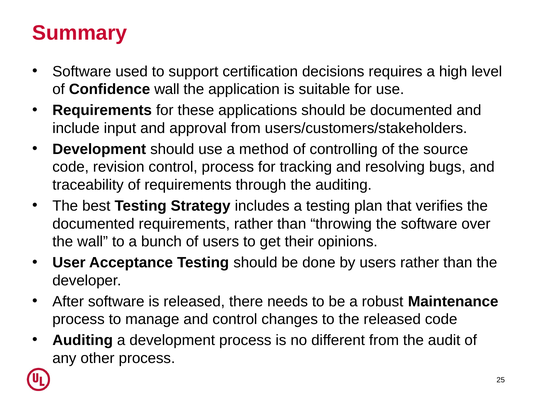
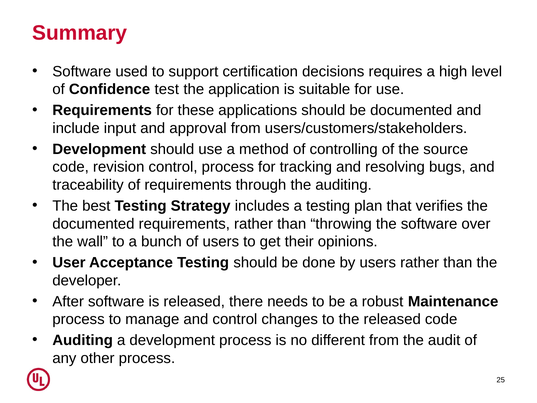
Confidence wall: wall -> test (167, 89)
